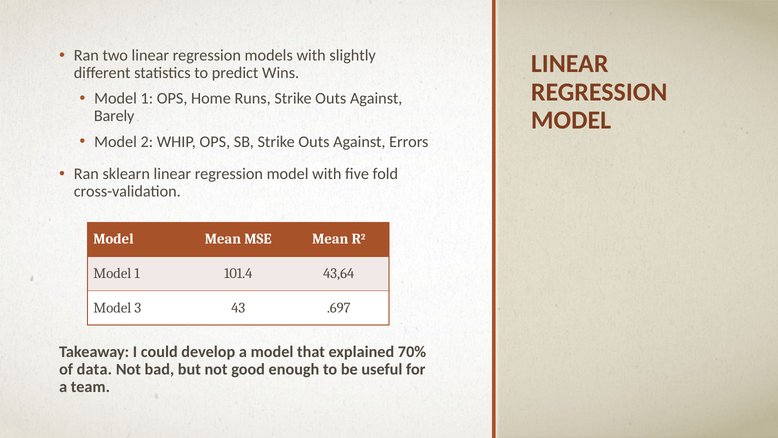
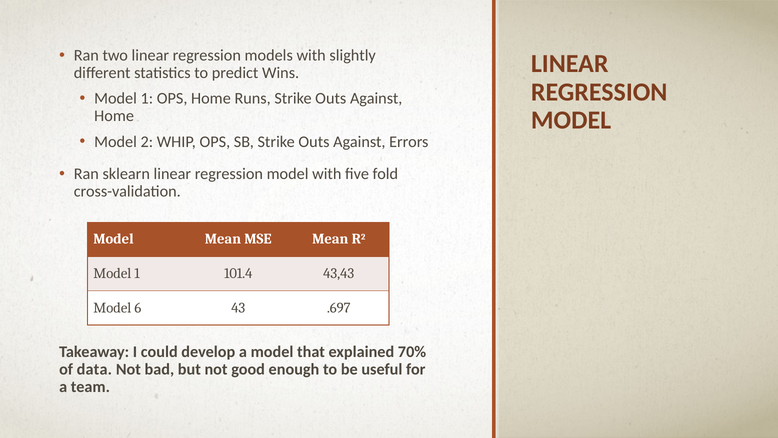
Barely: Barely -> Home (114, 116)
43,64: 43,64 -> 43,43 (339, 273)
3: 3 -> 6 (138, 307)
